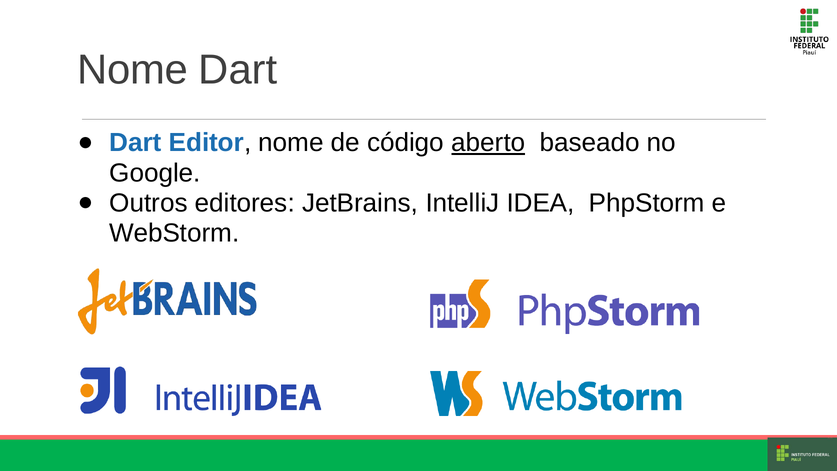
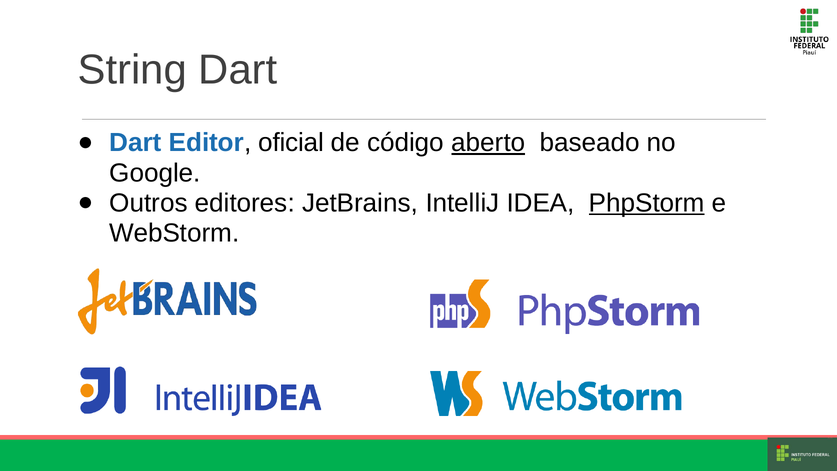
Nome: Nome -> String (132, 70)
Editor nome: nome -> oficial (291, 143)
PhpStorm underline: none -> present (647, 203)
